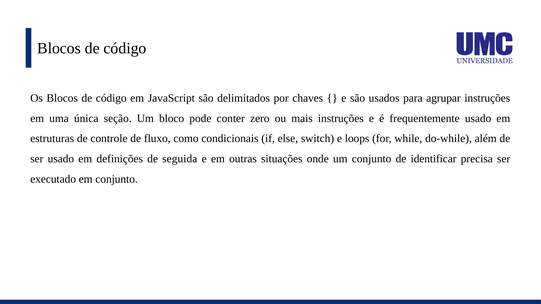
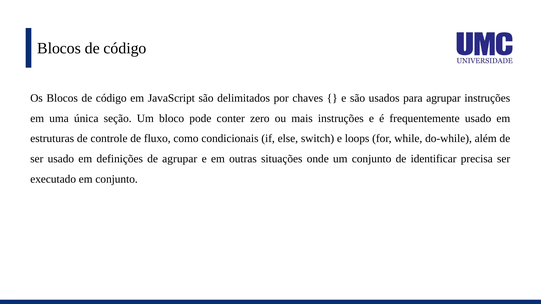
de seguida: seguida -> agrupar (180, 159)
